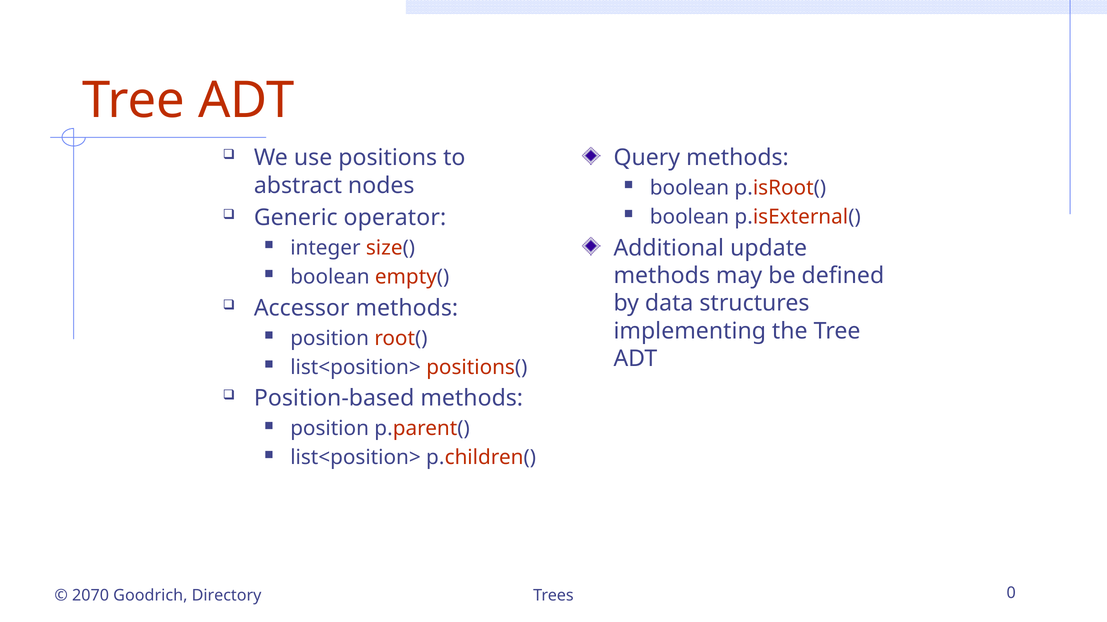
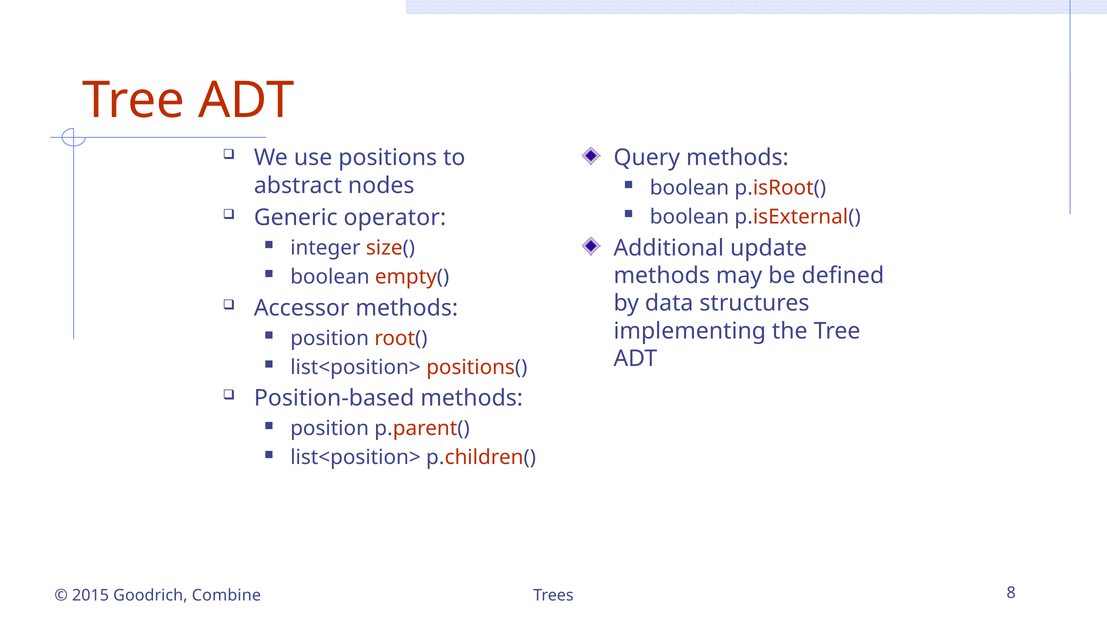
2070: 2070 -> 2015 (91, 596)
Directory: Directory -> Combine (226, 596)
0: 0 -> 8 (1011, 593)
